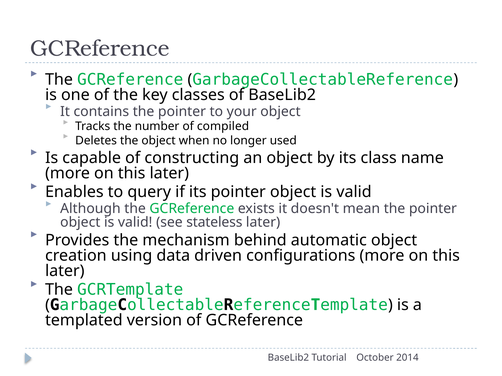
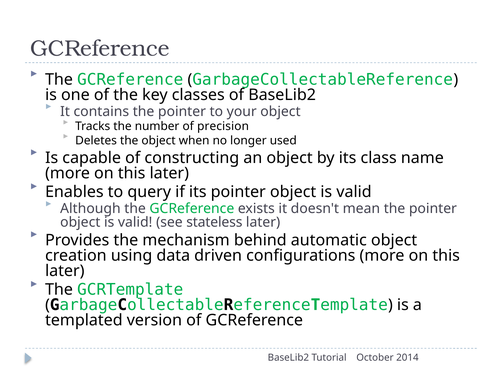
compiled: compiled -> precision (223, 127)
